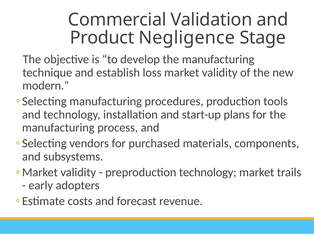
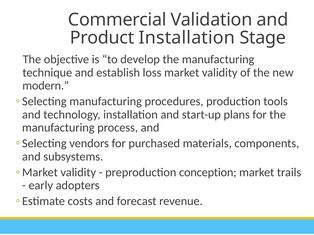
Product Negligence: Negligence -> Installation (187, 38)
preproduction technology: technology -> conception (208, 173)
